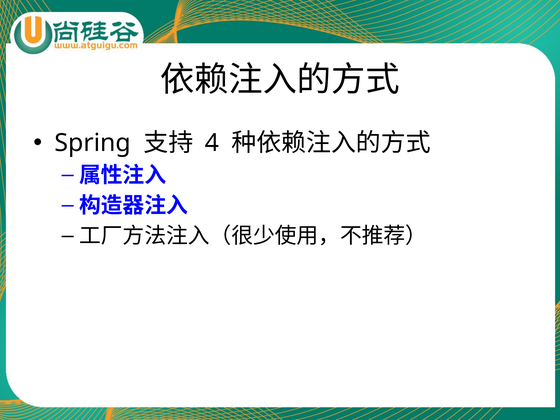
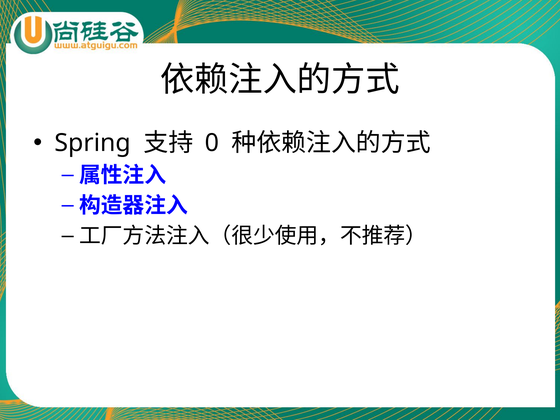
4: 4 -> 0 (212, 143)
